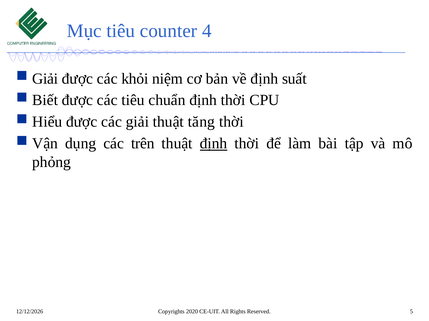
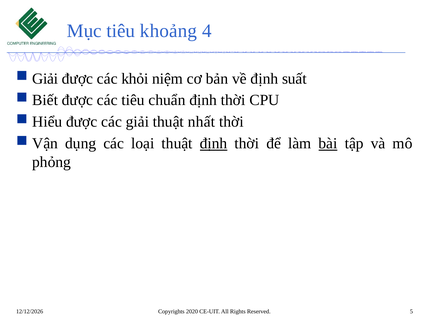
counter: counter -> khoảng (168, 31)
tăng: tăng -> nhất (201, 122)
trên: trên -> loại (143, 144)
bài underline: none -> present (328, 144)
